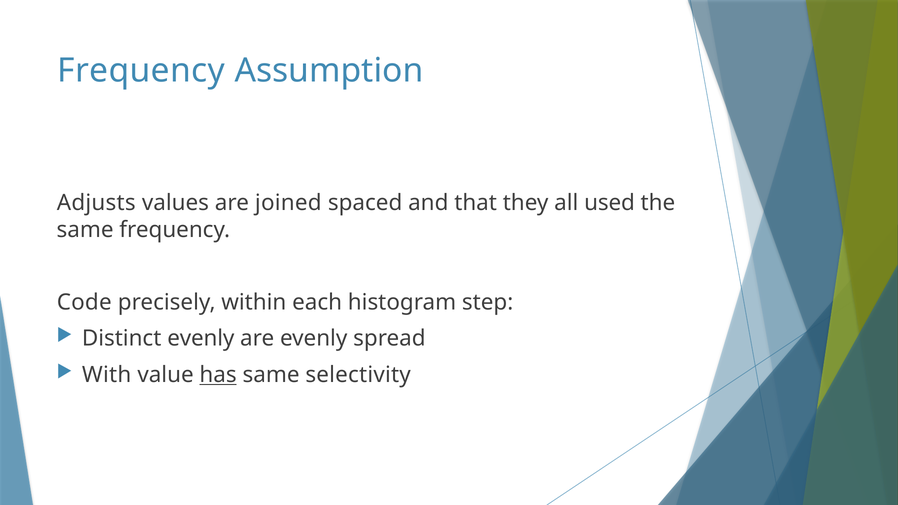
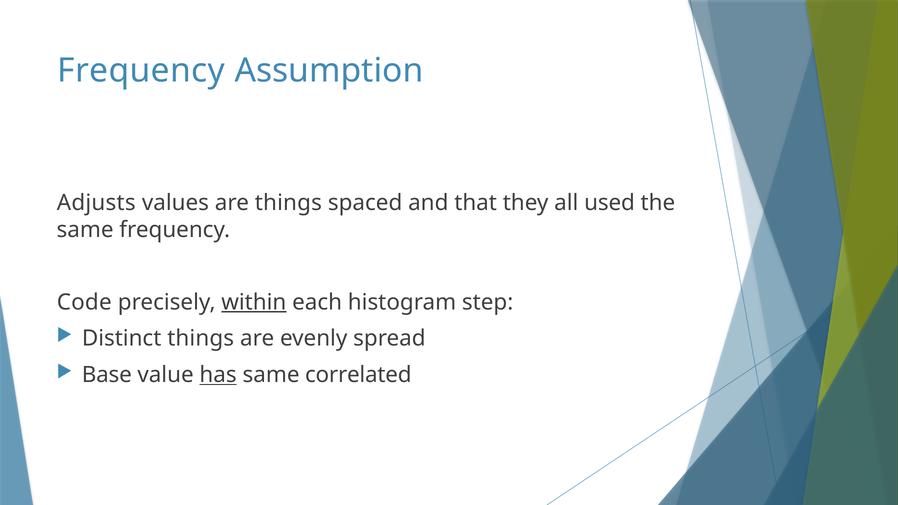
are joined: joined -> things (288, 203)
within underline: none -> present (254, 302)
Distinct evenly: evenly -> things (201, 339)
With: With -> Base (107, 375)
selectivity: selectivity -> correlated (358, 375)
